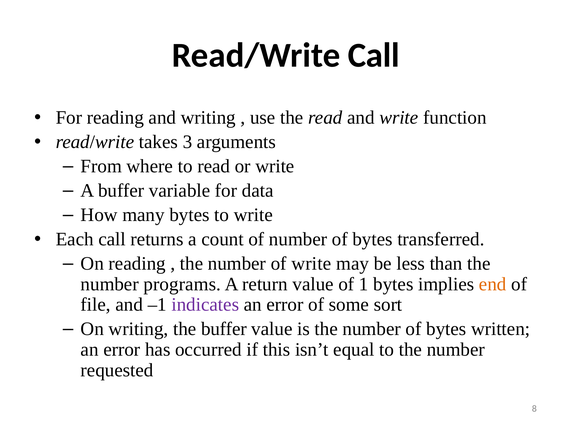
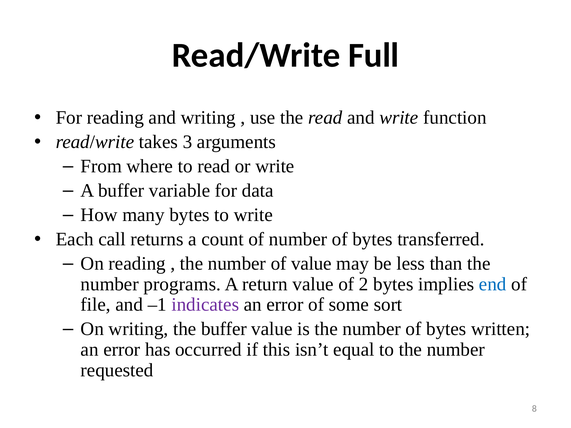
Read/Write Call: Call -> Full (374, 55)
of write: write -> value (312, 264)
1: 1 -> 2 (364, 284)
end colour: orange -> blue (493, 284)
